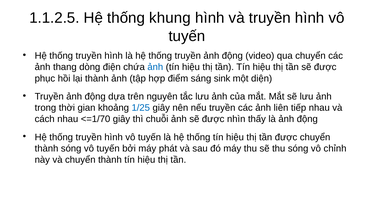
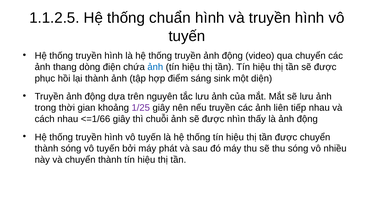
khung: khung -> chuẩn (170, 18)
1/25 colour: blue -> purple (141, 107)
<=1/70: <=1/70 -> <=1/66 (96, 119)
chỉnh: chỉnh -> nhiều (335, 148)
